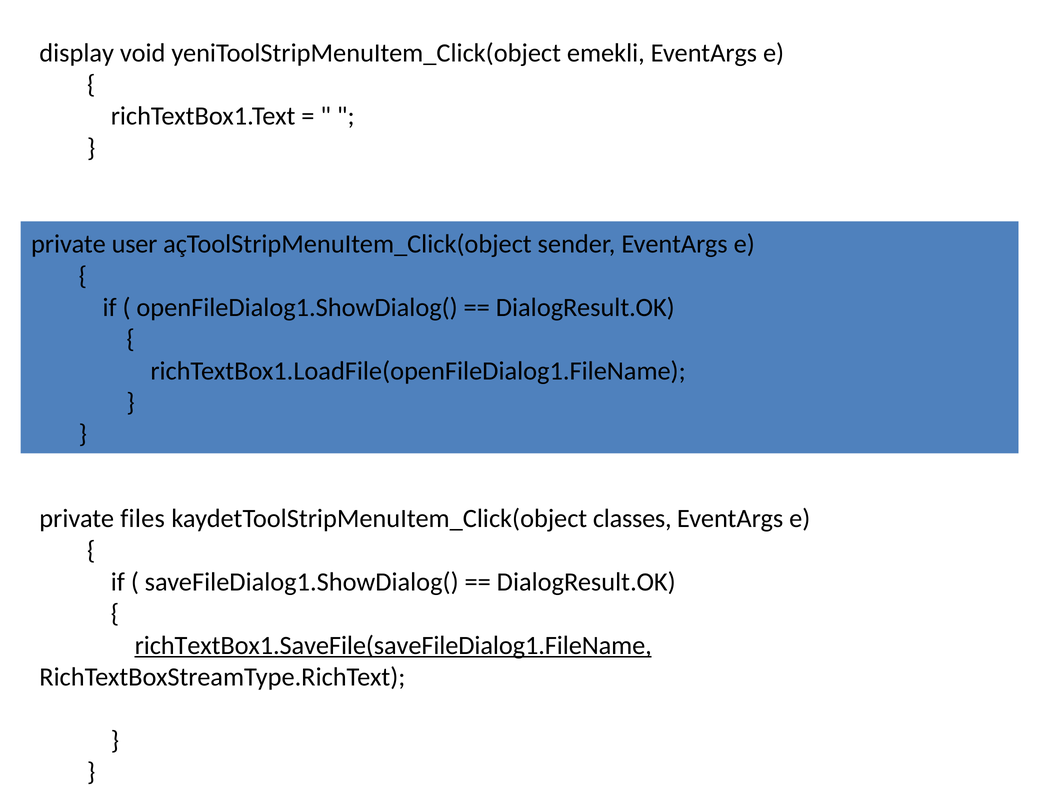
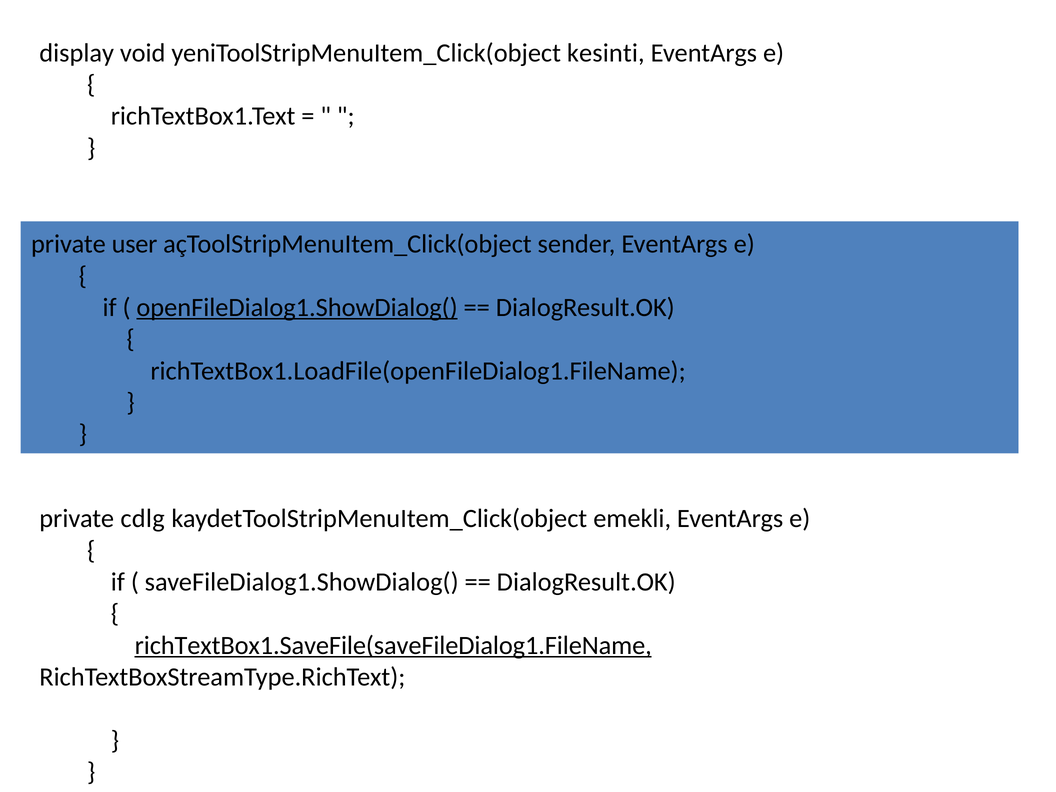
emekli: emekli -> kesinti (606, 53)
openFileDialog1.ShowDialog( underline: none -> present (297, 308)
files: files -> cdlg (143, 519)
classes: classes -> emekli (632, 519)
